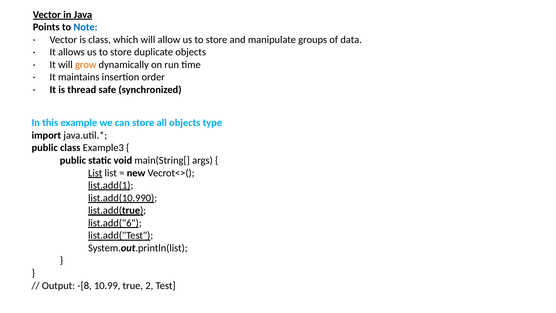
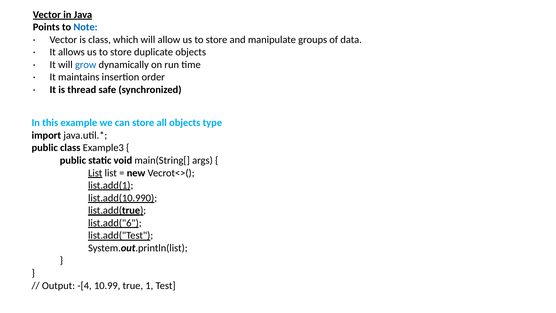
grow colour: orange -> blue (86, 65)
-[8: -[8 -> -[4 (85, 285)
2: 2 -> 1 (149, 285)
